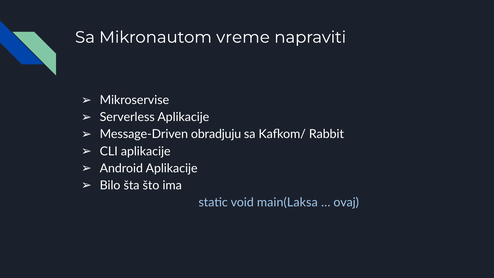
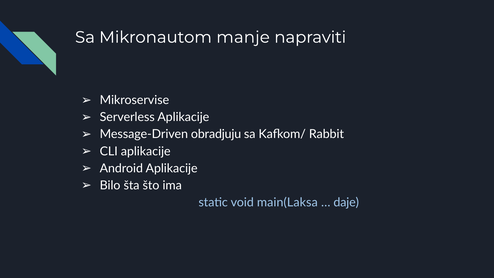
vreme: vreme -> manje (243, 37)
ovaj: ovaj -> daje (346, 202)
